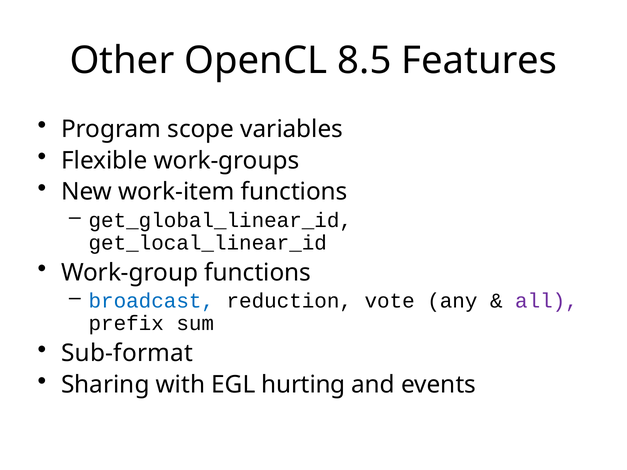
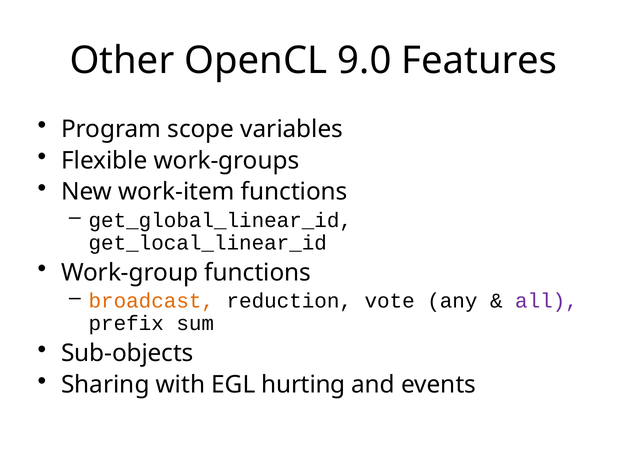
8.5: 8.5 -> 9.0 (364, 61)
broadcast colour: blue -> orange (151, 301)
Sub-format: Sub-format -> Sub-objects (127, 354)
